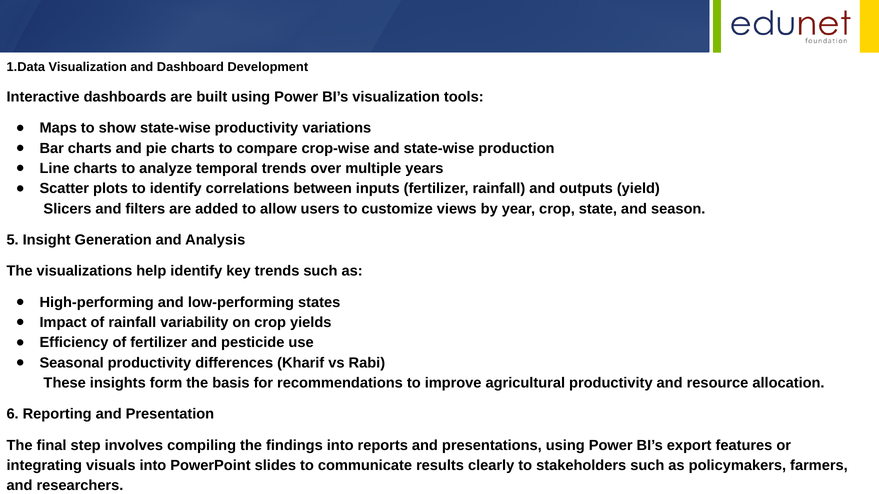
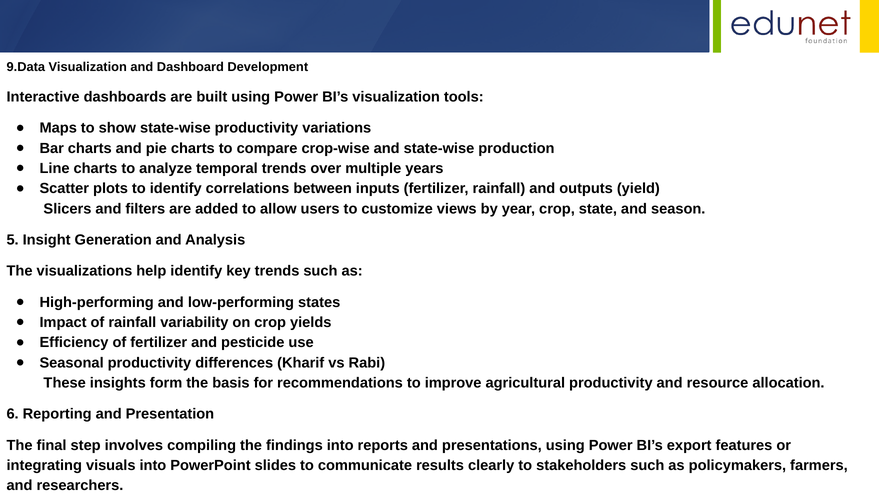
1.Data: 1.Data -> 9.Data (26, 67)
